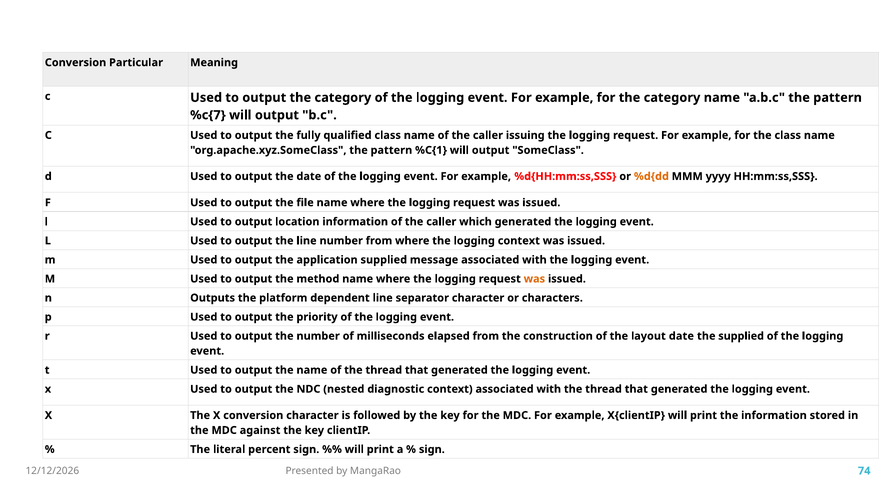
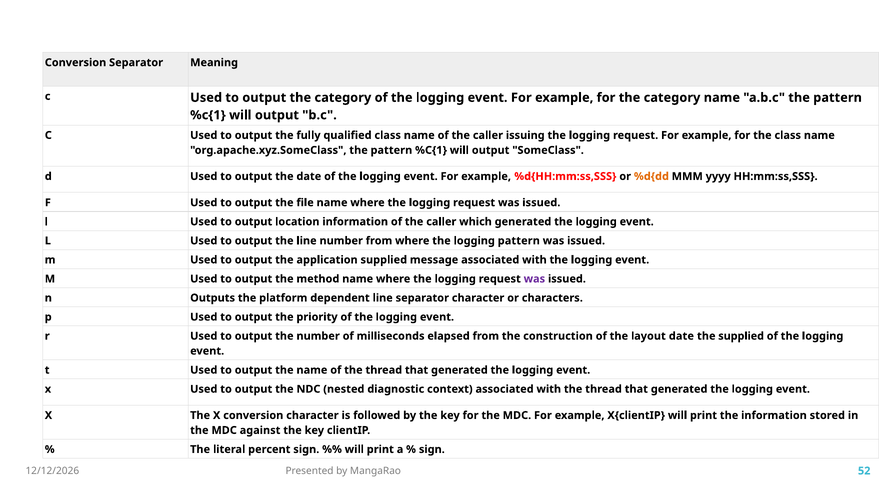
Conversion Particular: Particular -> Separator (136, 63)
%c{7: %c{7 -> %c{1 (208, 115)
logging context: context -> pattern (519, 241)
was colour: orange -> purple (534, 279)
74: 74 -> 52 (864, 471)
